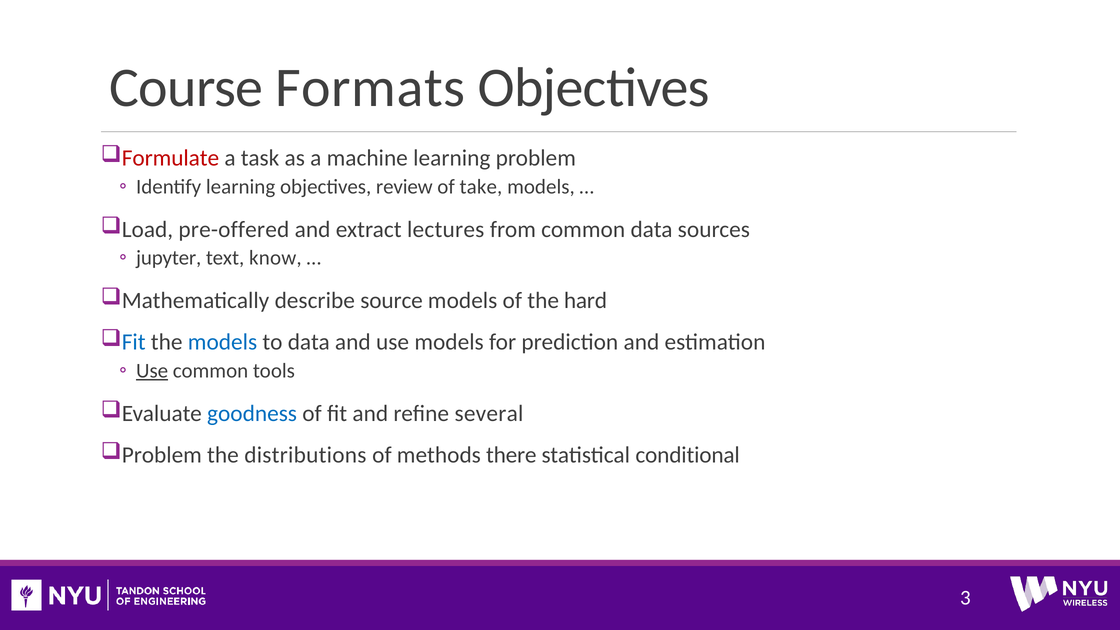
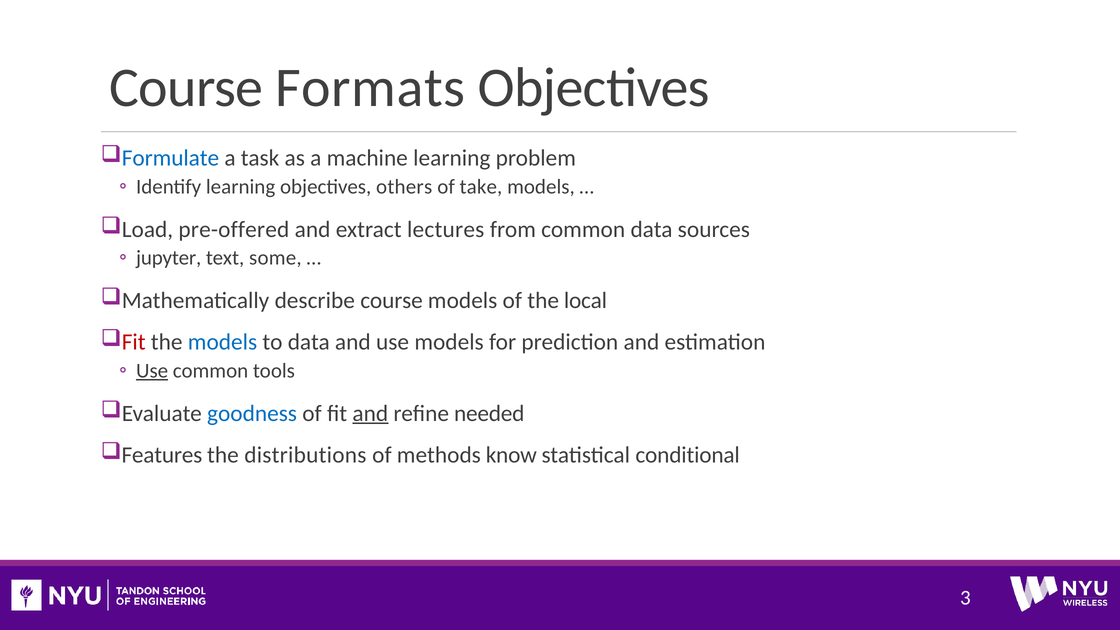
Formulate colour: red -> blue (170, 158)
review: review -> others (404, 187)
know: know -> some (275, 258)
describe source: source -> course (392, 301)
hard: hard -> local (585, 301)
Fit colour: blue -> red (134, 342)
and underline: none -> present (370, 413)
several: several -> needed (489, 413)
Problem: Problem -> Features (162, 455)
there: there -> know (511, 455)
